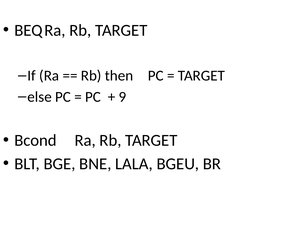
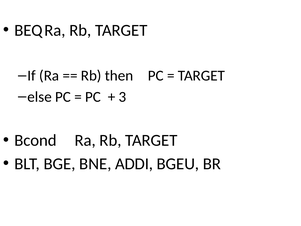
9: 9 -> 3 (122, 97)
LALA: LALA -> ADDI (134, 164)
